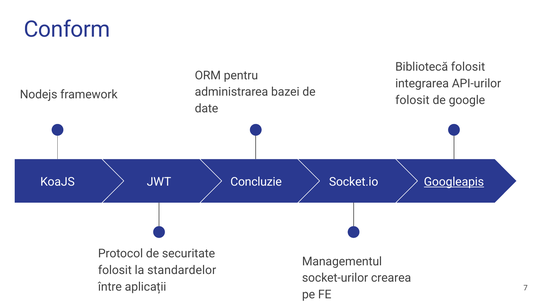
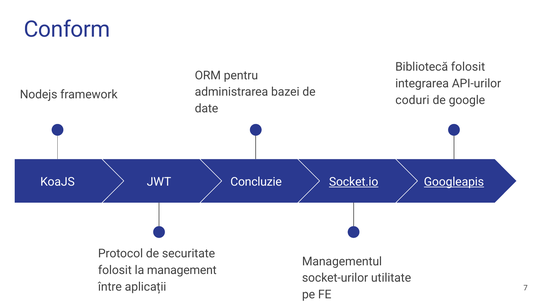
folosit: folosit -> coduri (412, 100)
Socket.io underline: none -> present (354, 181)
standardelor: standardelor -> management (182, 270)
crearea: crearea -> utilitate (391, 277)
